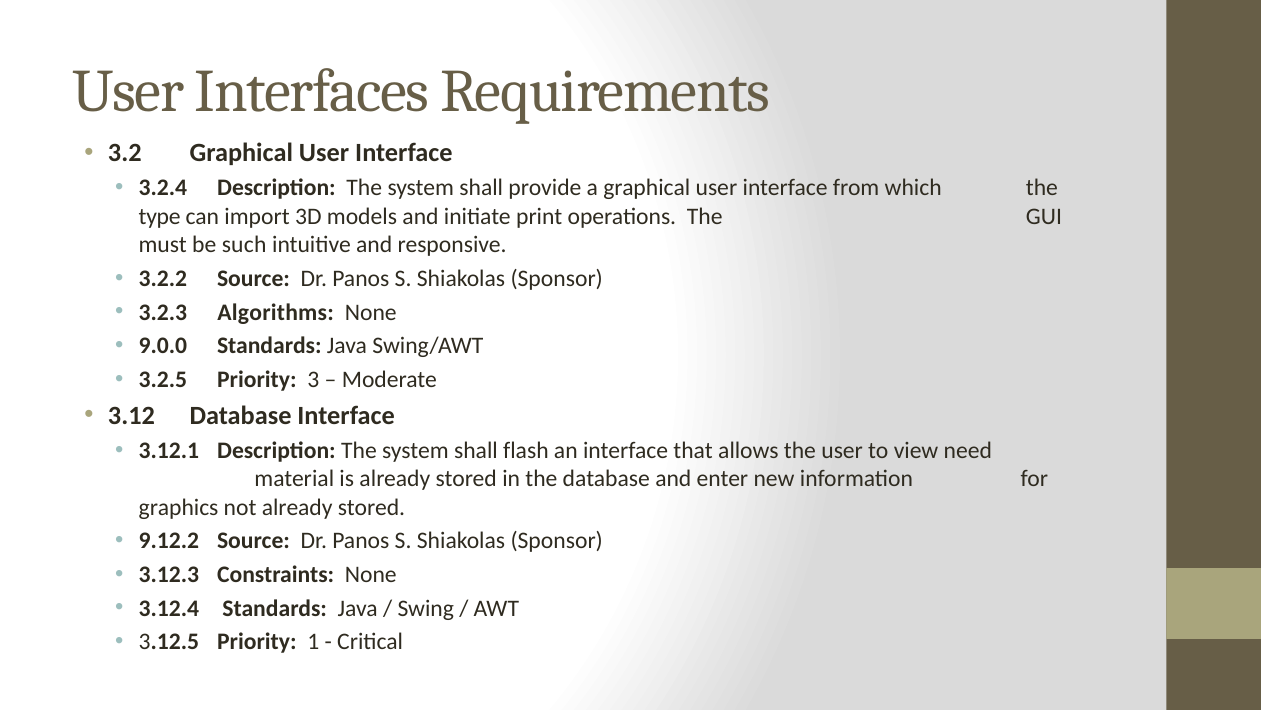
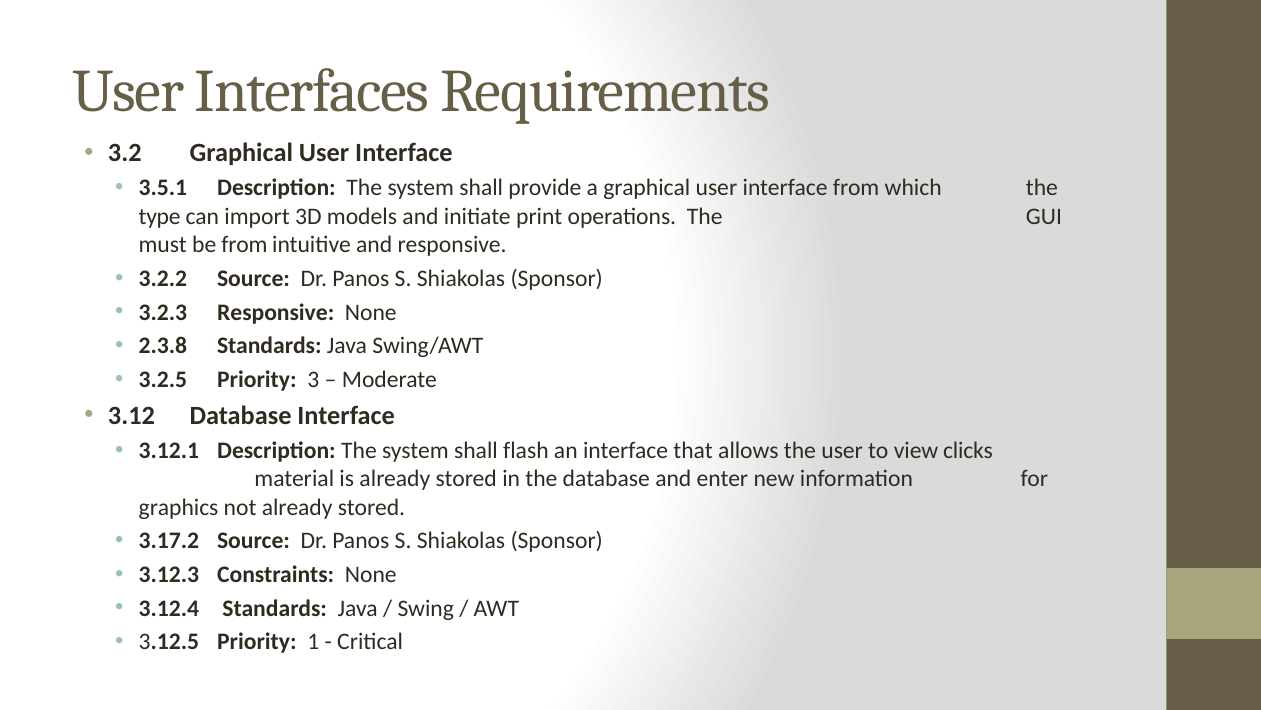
3.2.4: 3.2.4 -> 3.5.1 (163, 188)
be such: such -> from (244, 245)
3.2.3 Algorithms: Algorithms -> Responsive (276, 312)
9.0.0: 9.0.0 -> 2.3.8 (163, 346)
need: need -> clicks (968, 450)
9.12.2: 9.12.2 -> 3.17.2 (169, 541)
